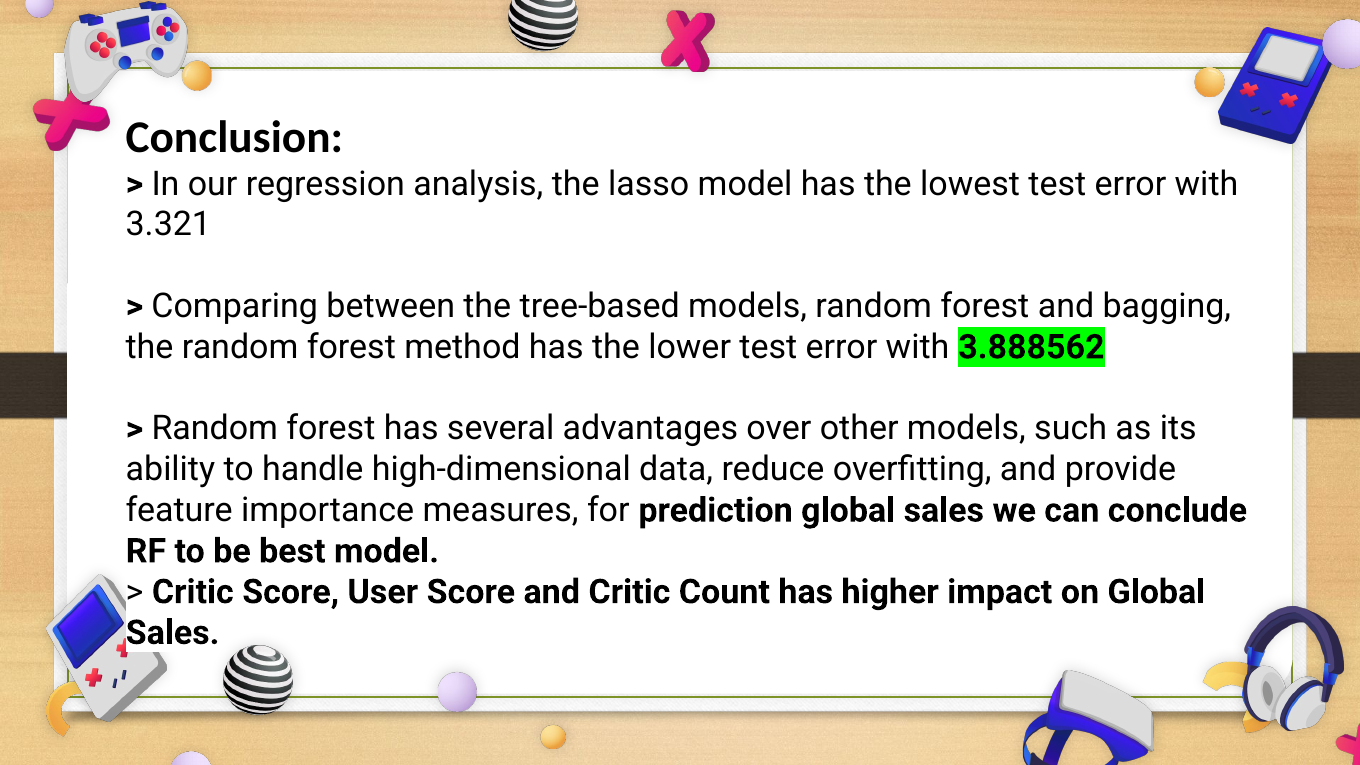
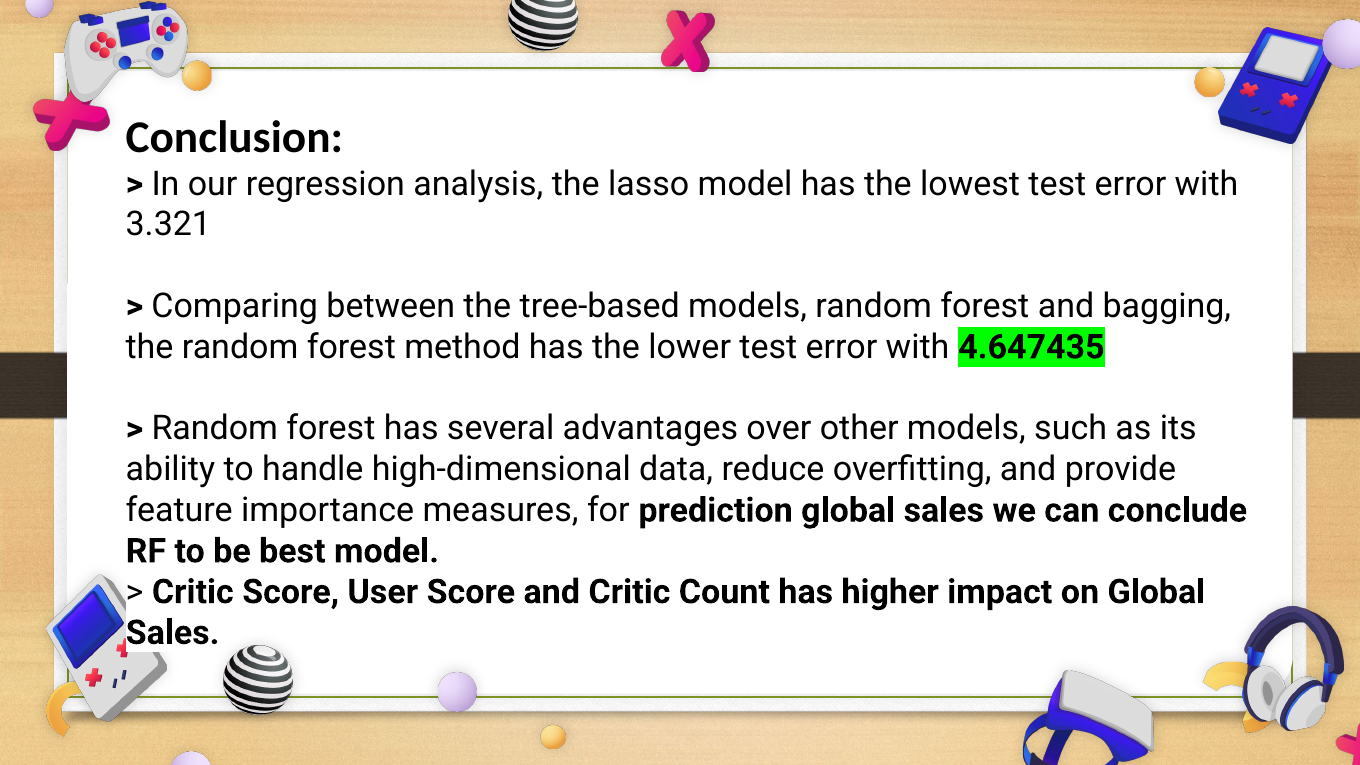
3.888562: 3.888562 -> 4.647435 (1031, 347)
